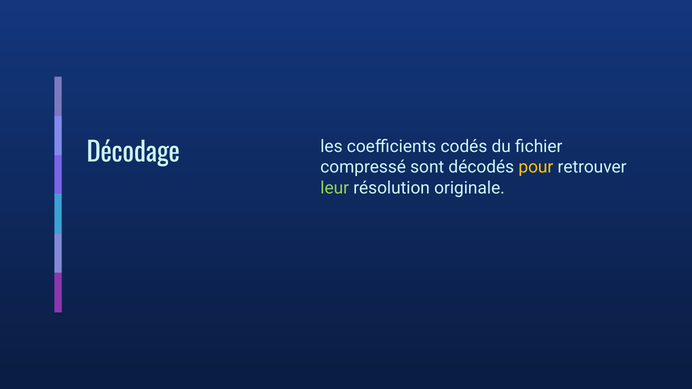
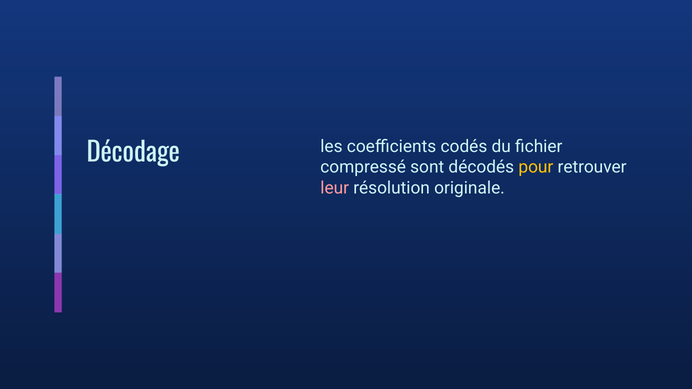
leur colour: light green -> pink (335, 188)
